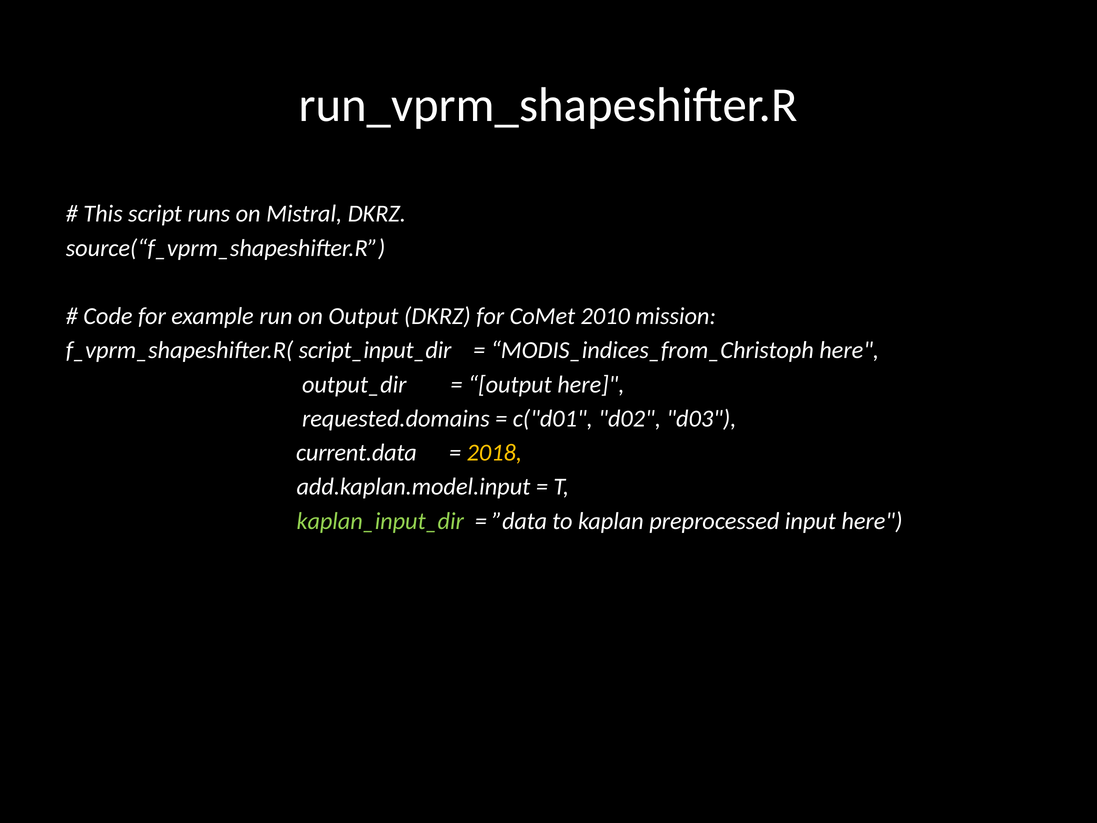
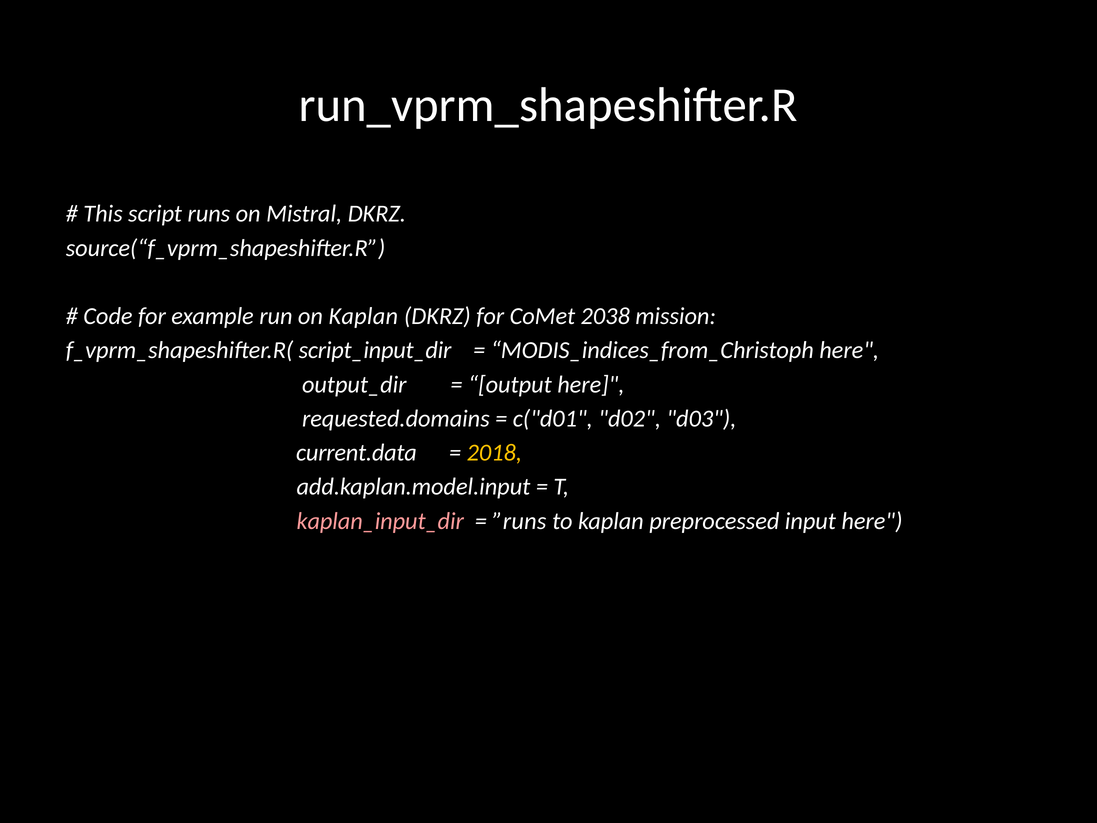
on Output: Output -> Kaplan (363, 316)
2010: 2010 -> 2038 (605, 316)
kaplan_input_dir colour: light green -> pink (380, 521)
”data: ”data -> ”runs (519, 521)
